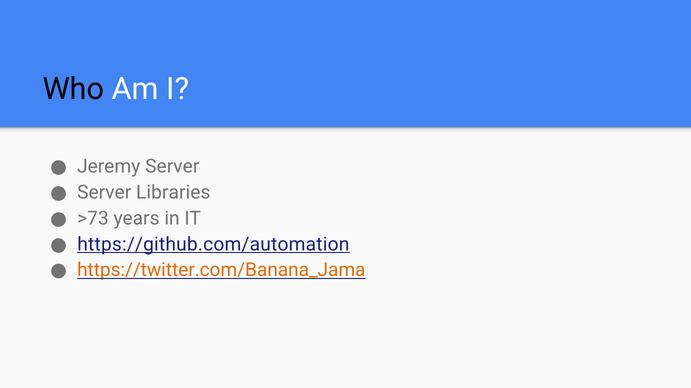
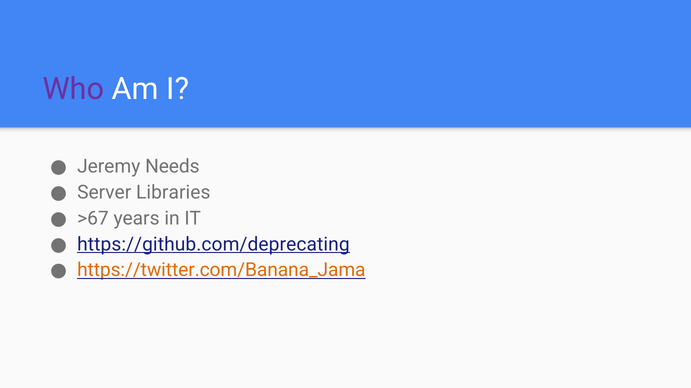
Who colour: black -> purple (73, 89)
Jeremy Server: Server -> Needs (172, 167)
>73: >73 -> >67 (93, 219)
https://github.com/automation: https://github.com/automation -> https://github.com/deprecating (213, 245)
